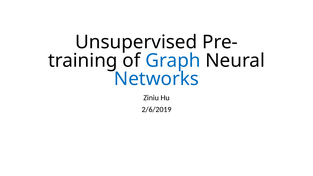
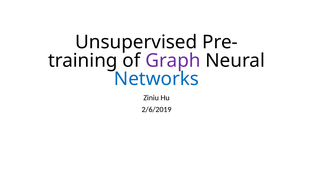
Graph colour: blue -> purple (173, 61)
